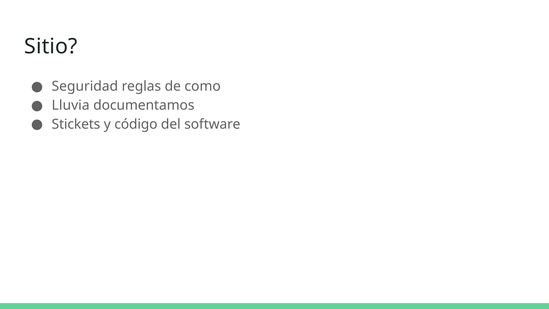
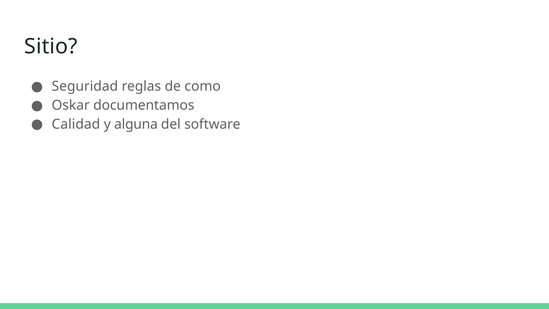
Lluvia: Lluvia -> Oskar (71, 105)
Stickets: Stickets -> Calidad (76, 124)
código: código -> alguna (136, 124)
